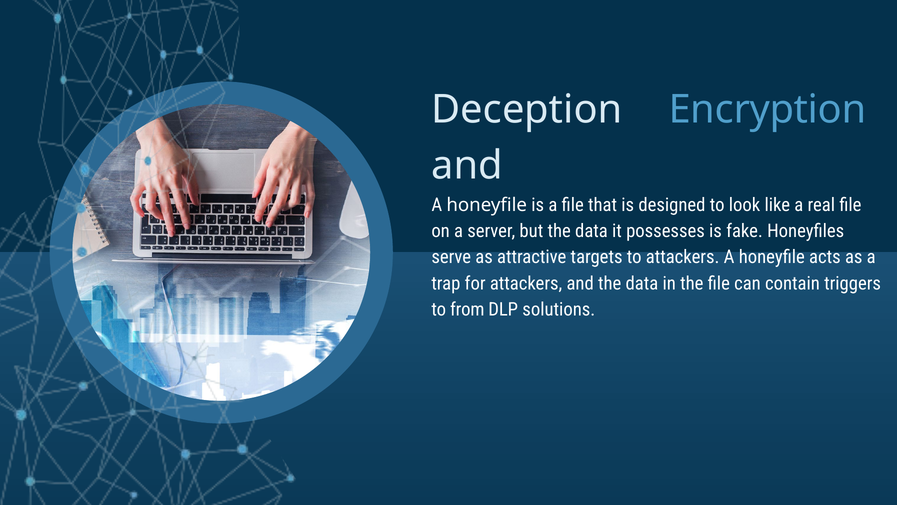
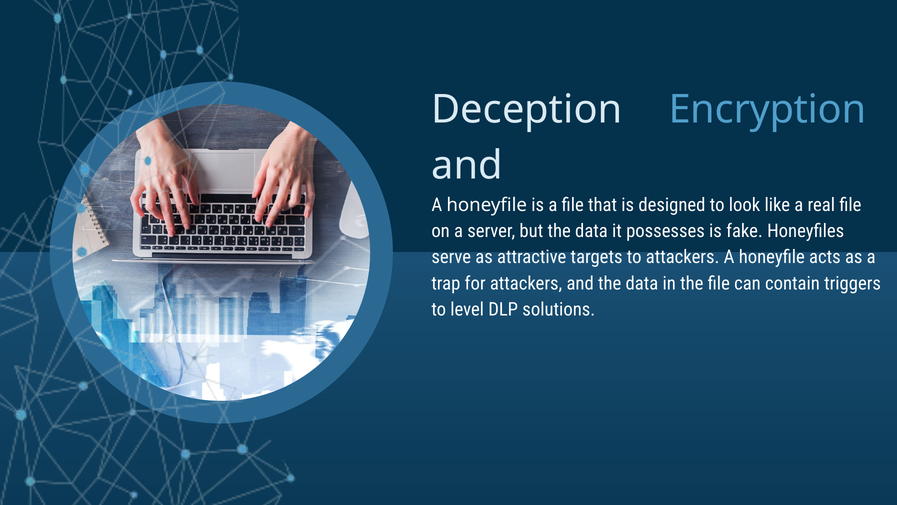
from: from -> level (467, 309)
